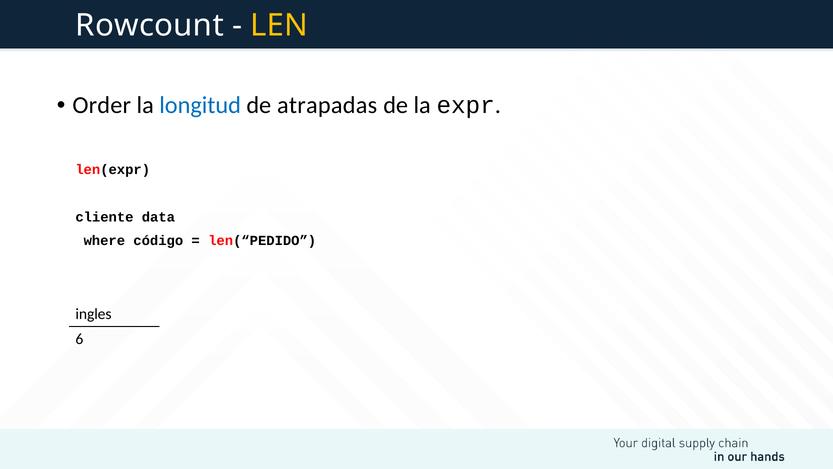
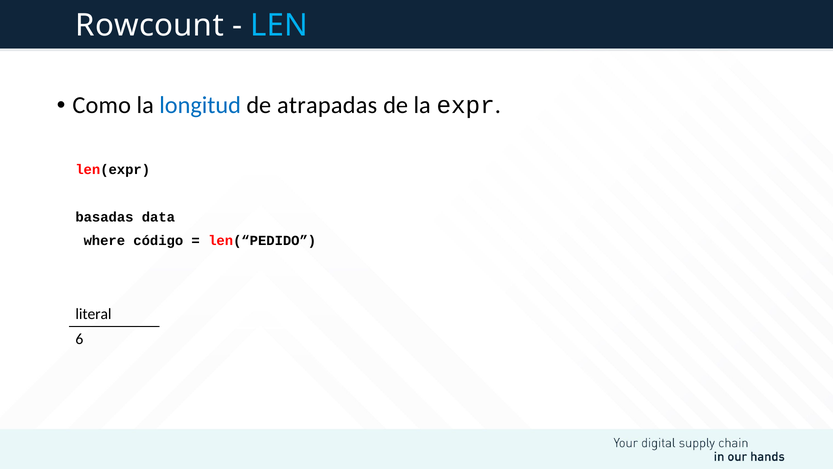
LEN colour: yellow -> light blue (279, 25)
Order: Order -> Como (102, 105)
cliente: cliente -> basadas (104, 217)
ingles: ingles -> literal (93, 314)
